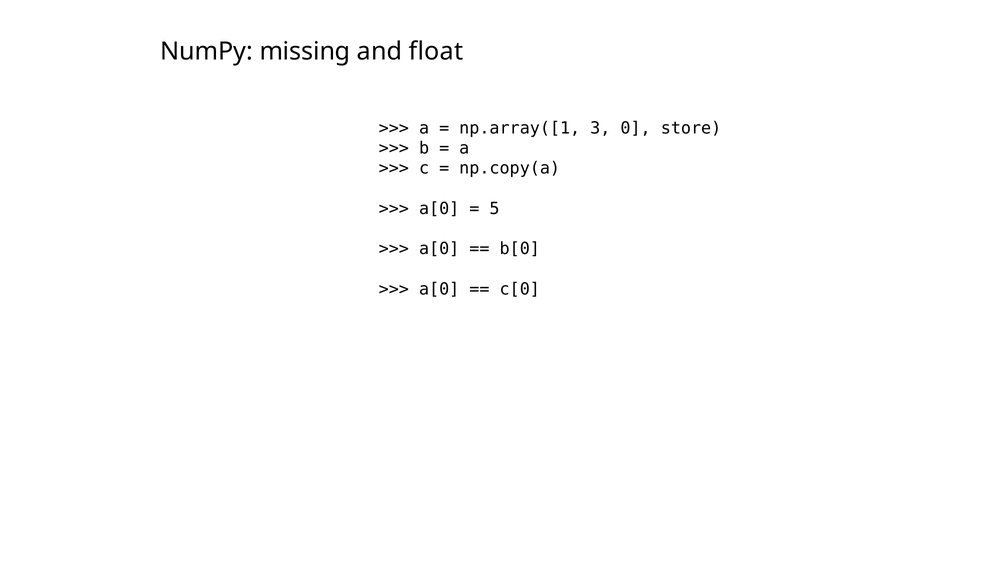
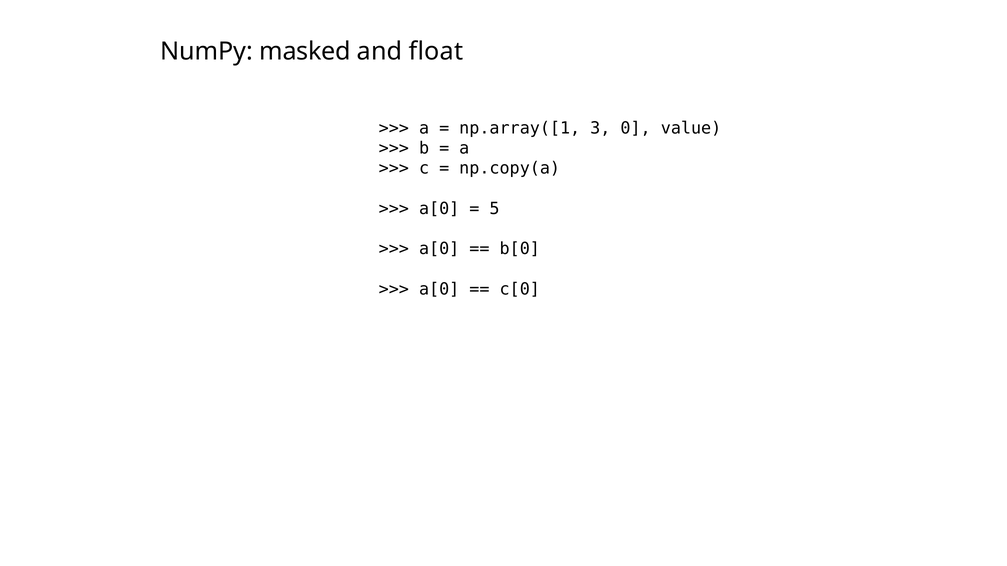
missing: missing -> masked (305, 51)
store: store -> value (691, 128)
